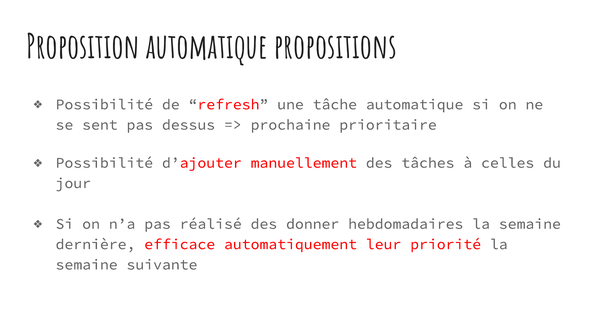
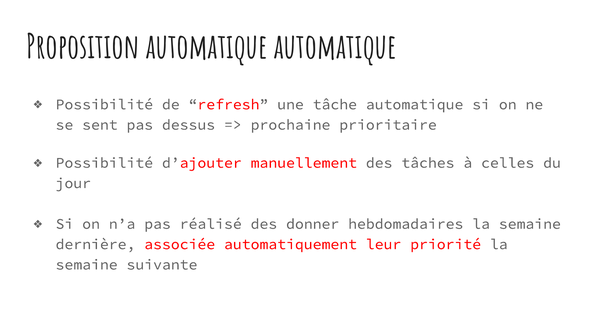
automatique propositions: propositions -> automatique (335, 47)
efficace: efficace -> associée (180, 245)
